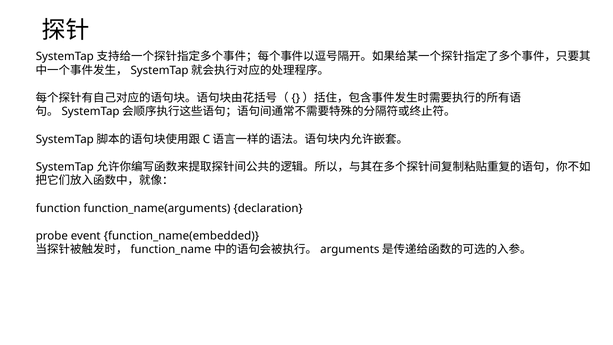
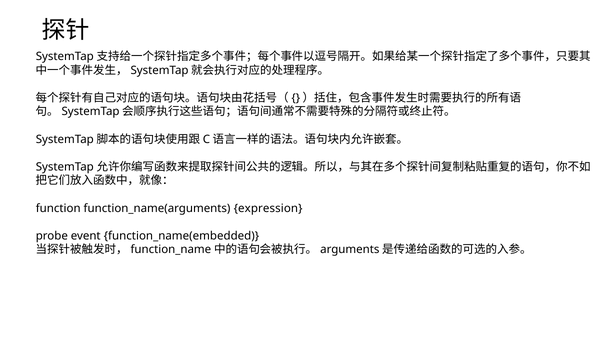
declaration: declaration -> expression (268, 208)
